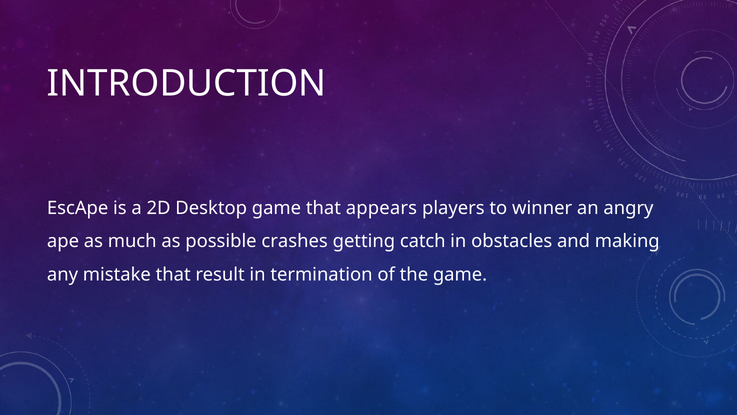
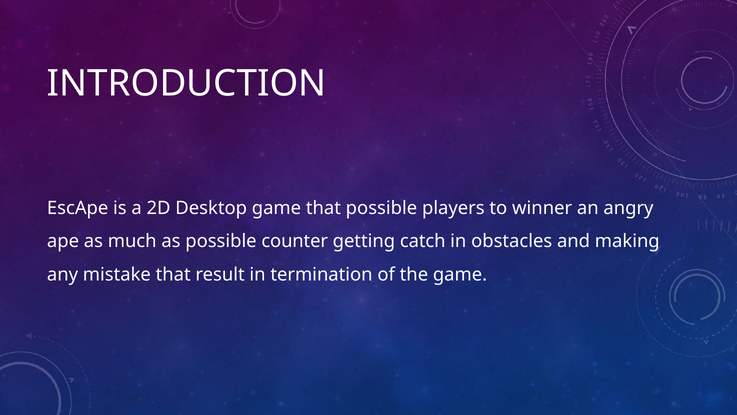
that appears: appears -> possible (381, 208)
crashes: crashes -> counter (295, 241)
